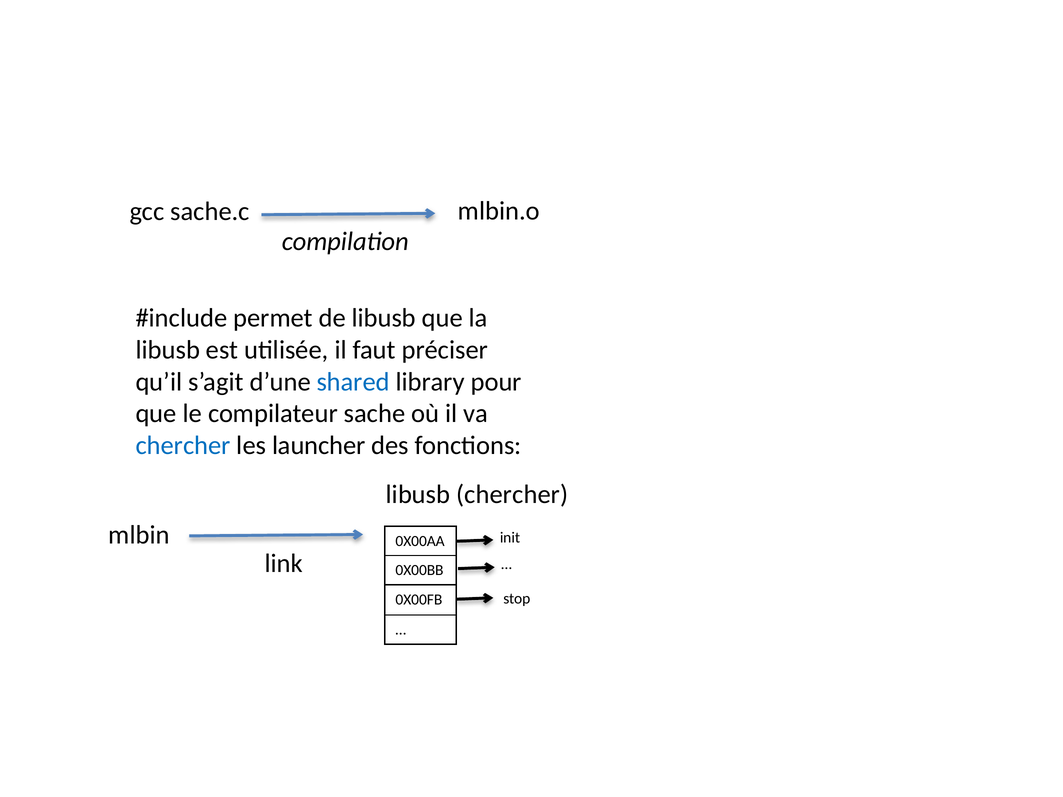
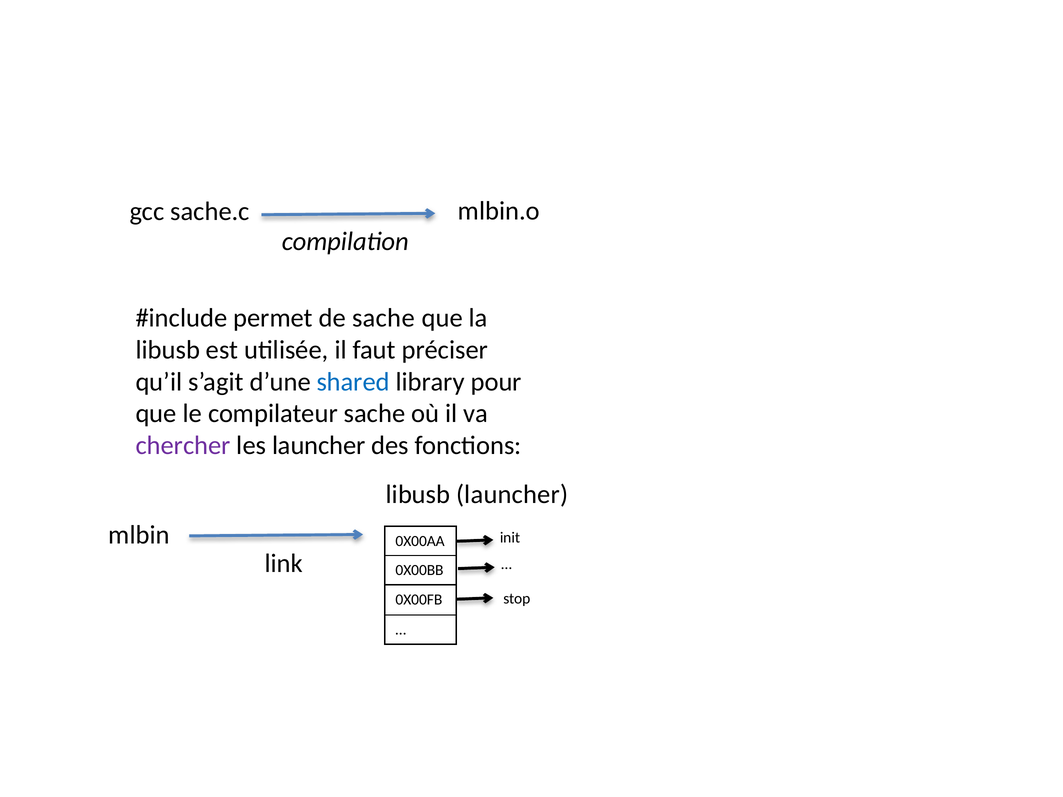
de libusb: libusb -> sache (384, 318)
chercher colour: blue -> purple (183, 446)
libusb chercher: chercher -> launcher (512, 495)
